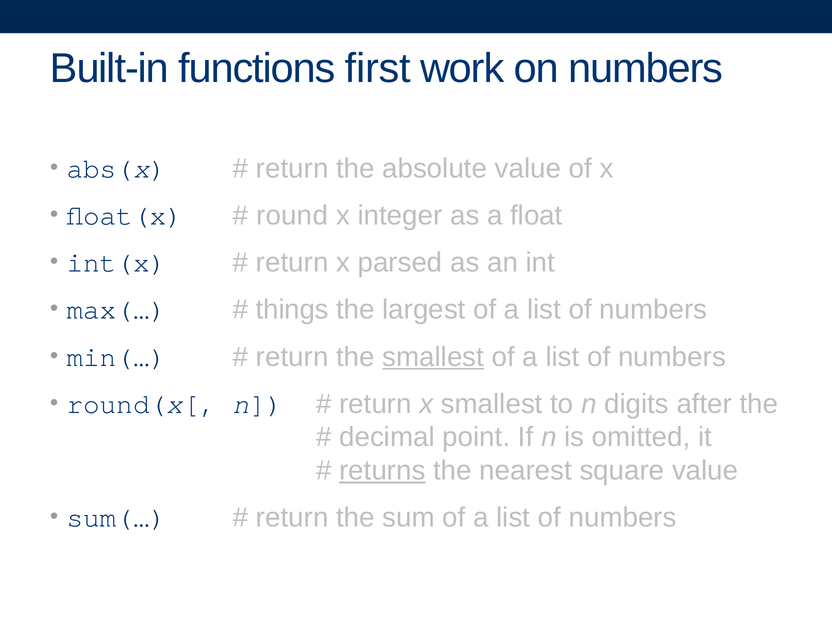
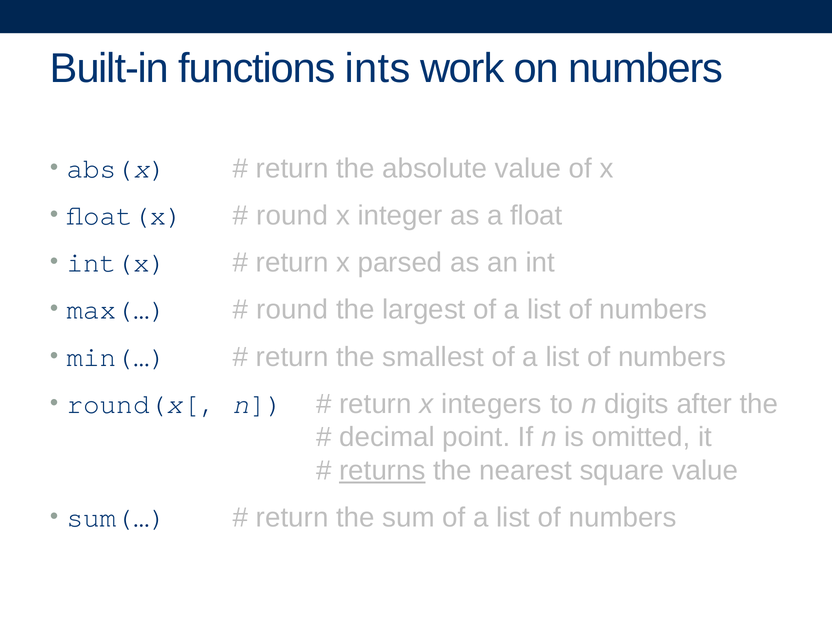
first: first -> ints (378, 69)
things: things -> round (292, 310)
smallest underline: present -> none (433, 357)
x smallest: smallest -> integers (492, 404)
